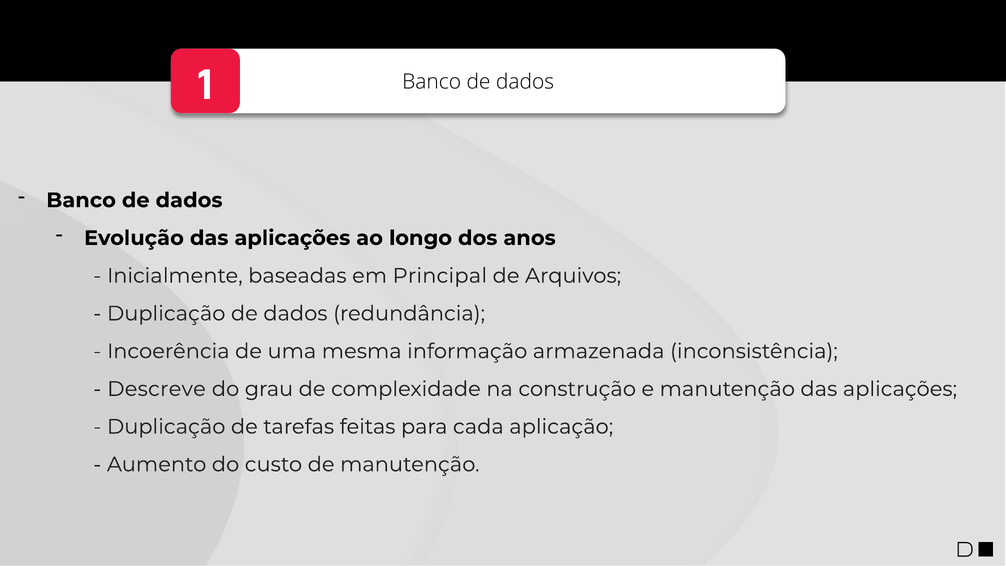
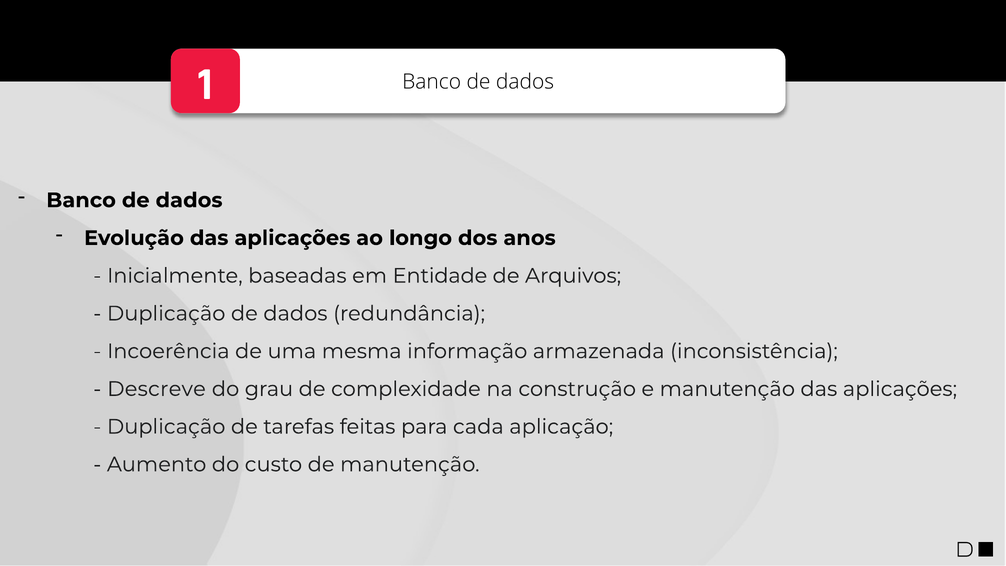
Principal: Principal -> Entidade (440, 276)
